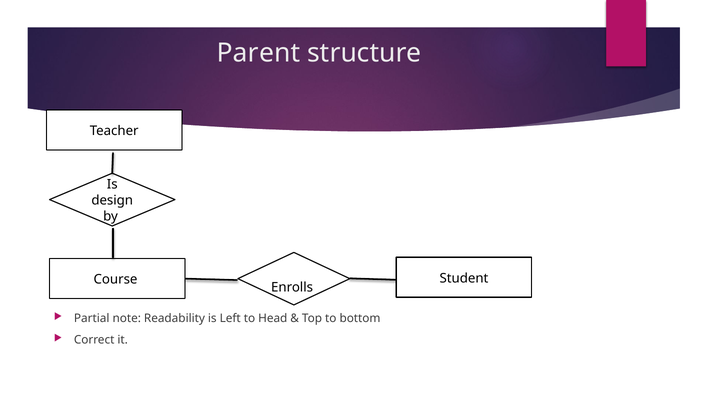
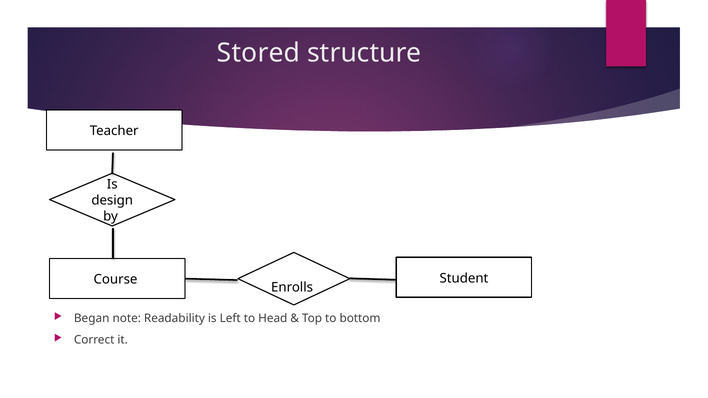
Parent: Parent -> Stored (258, 53)
Partial: Partial -> Began (92, 319)
